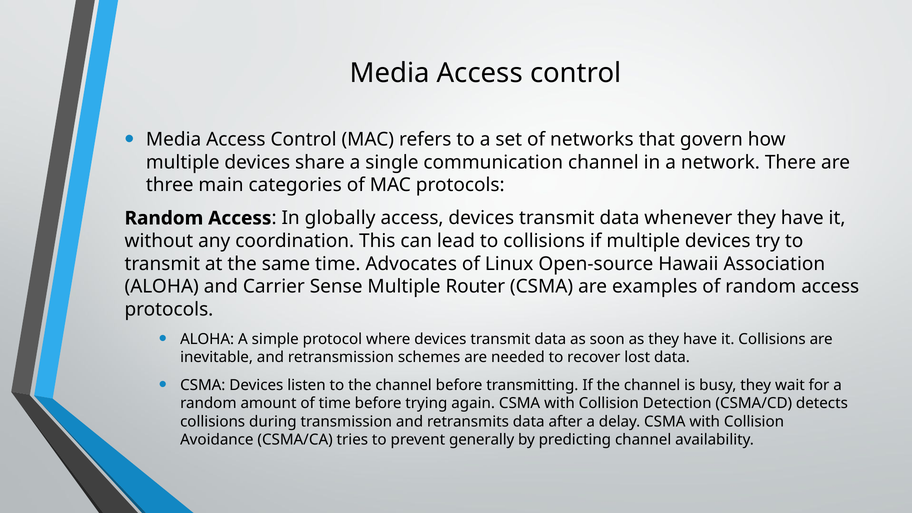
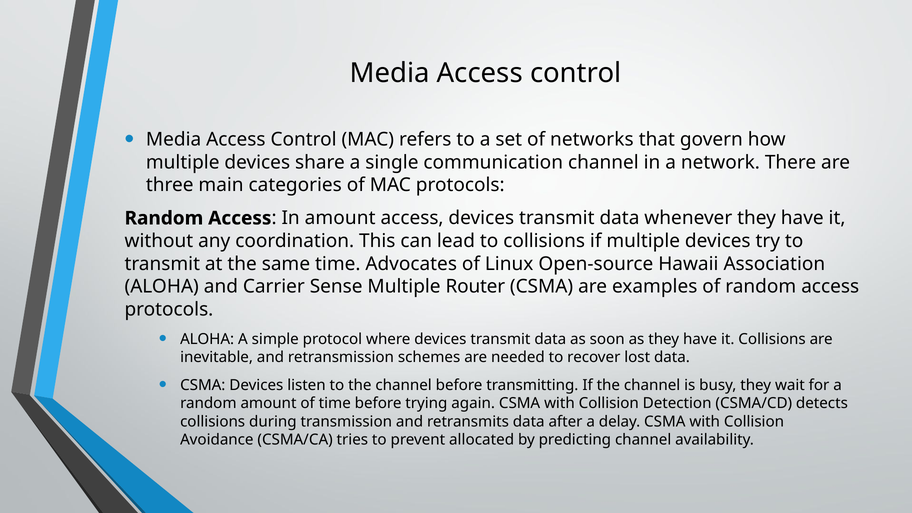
In globally: globally -> amount (340, 218)
generally: generally -> allocated (482, 440)
